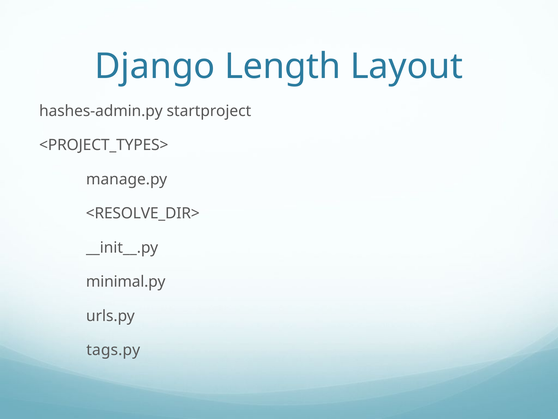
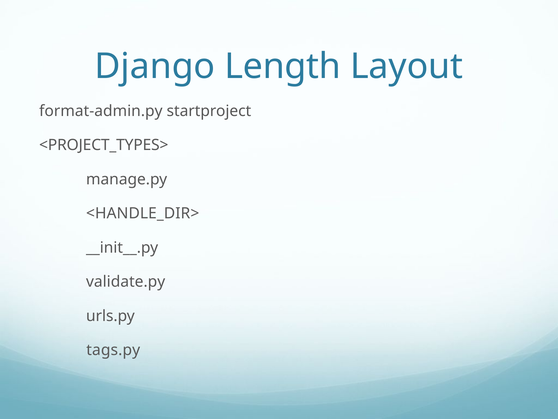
hashes-admin.py: hashes-admin.py -> format-admin.py (101, 111)
<RESOLVE_DIR>: <RESOLVE_DIR> -> <HANDLE_DIR> (143, 213)
minimal.py: minimal.py -> validate.py (126, 281)
